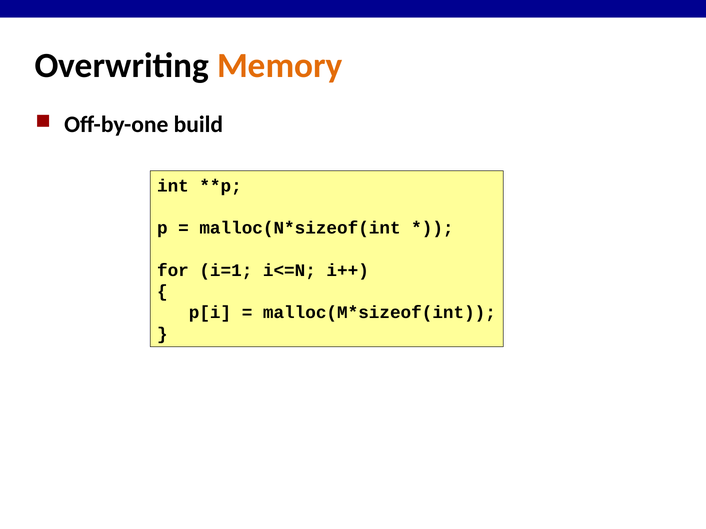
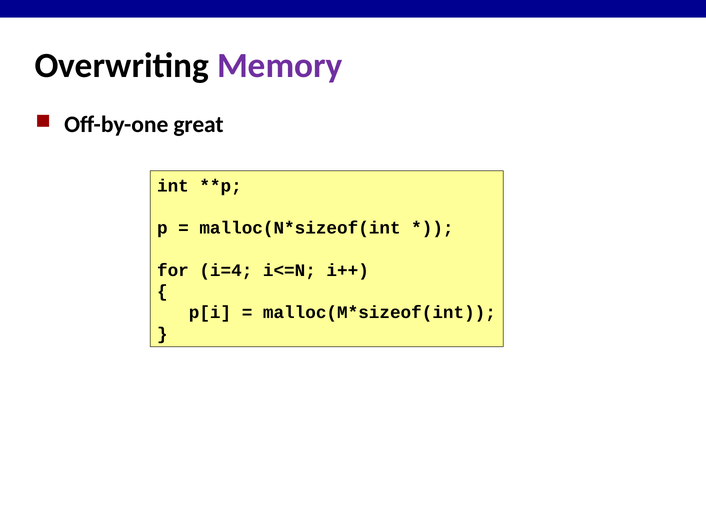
Memory colour: orange -> purple (280, 66)
build: build -> great (198, 124)
i=1: i=1 -> i=4 (226, 271)
